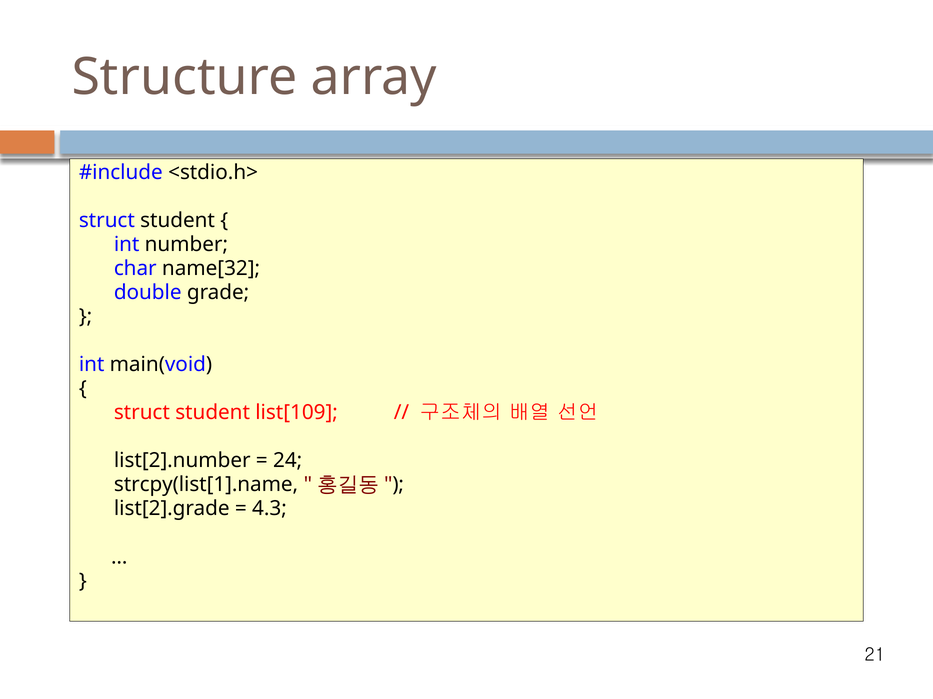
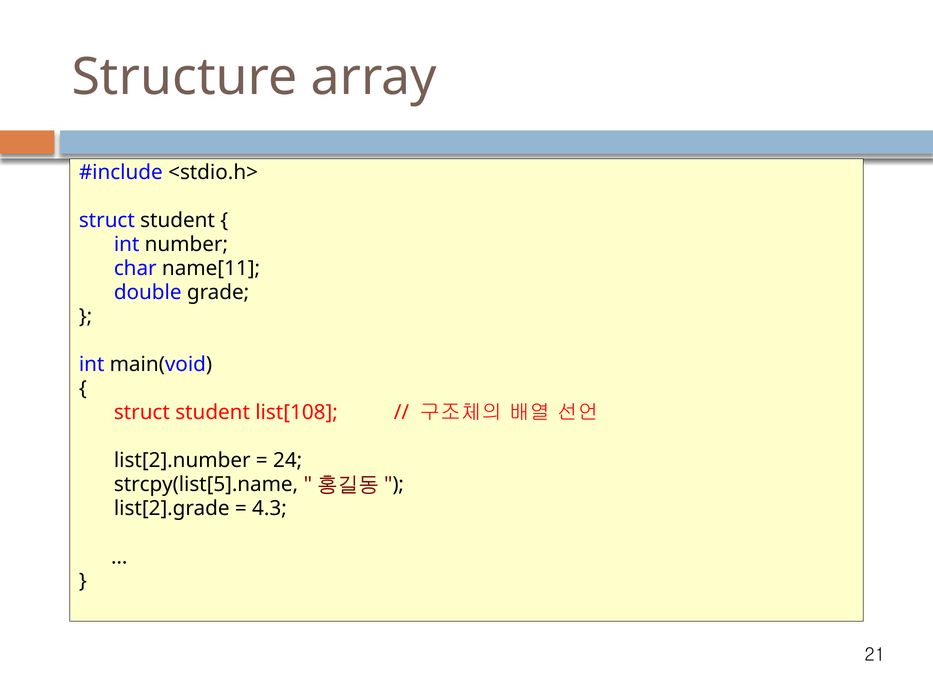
name[32: name[32 -> name[11 (211, 269)
list[109: list[109 -> list[108 (297, 413)
strcpy(list[1].name: strcpy(list[1].name -> strcpy(list[5].name (206, 485)
